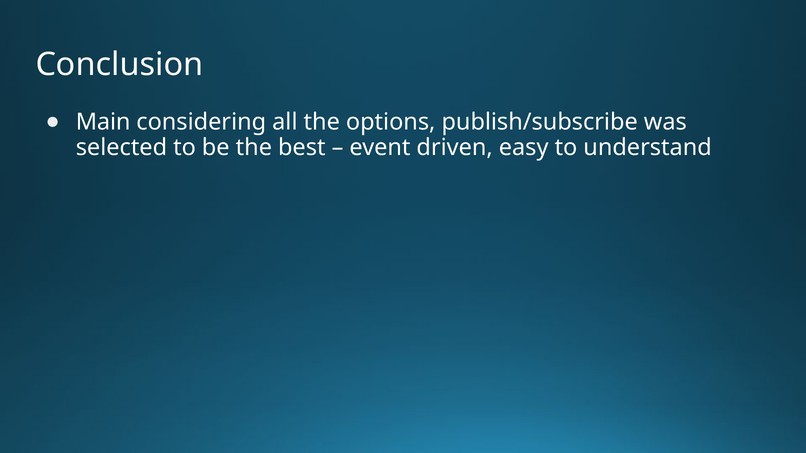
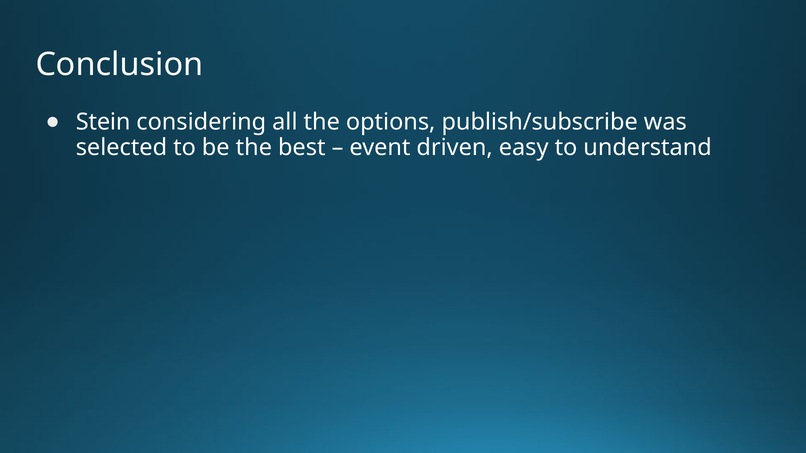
Main: Main -> Stein (103, 122)
